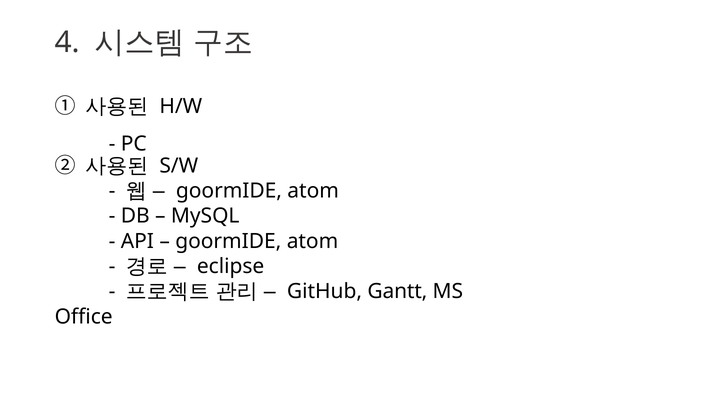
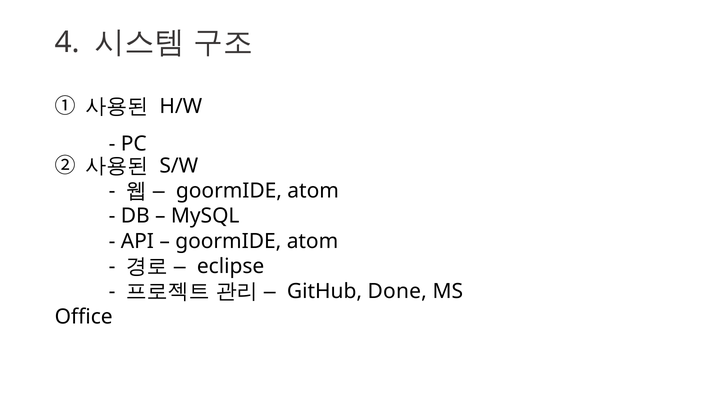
Gantt: Gantt -> Done (397, 292)
